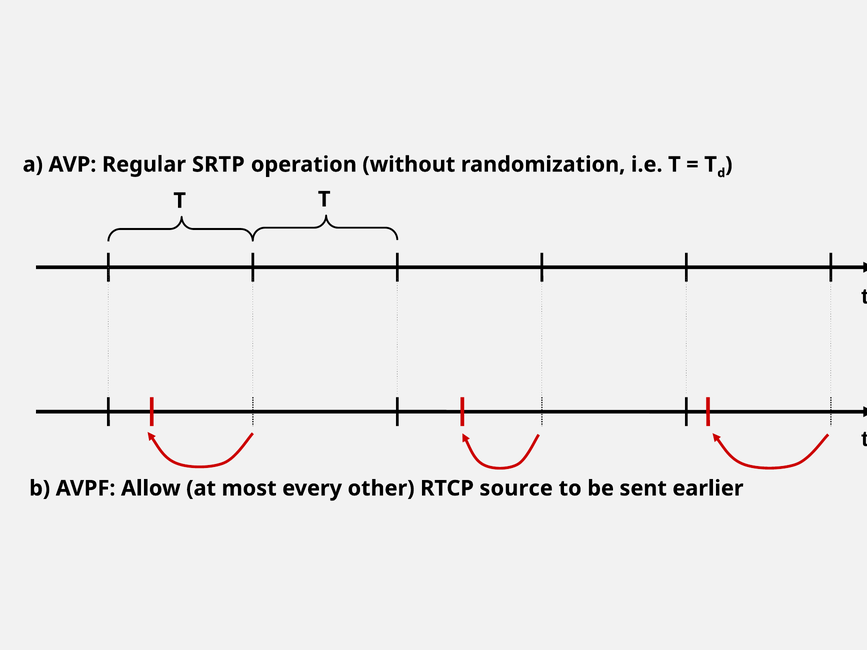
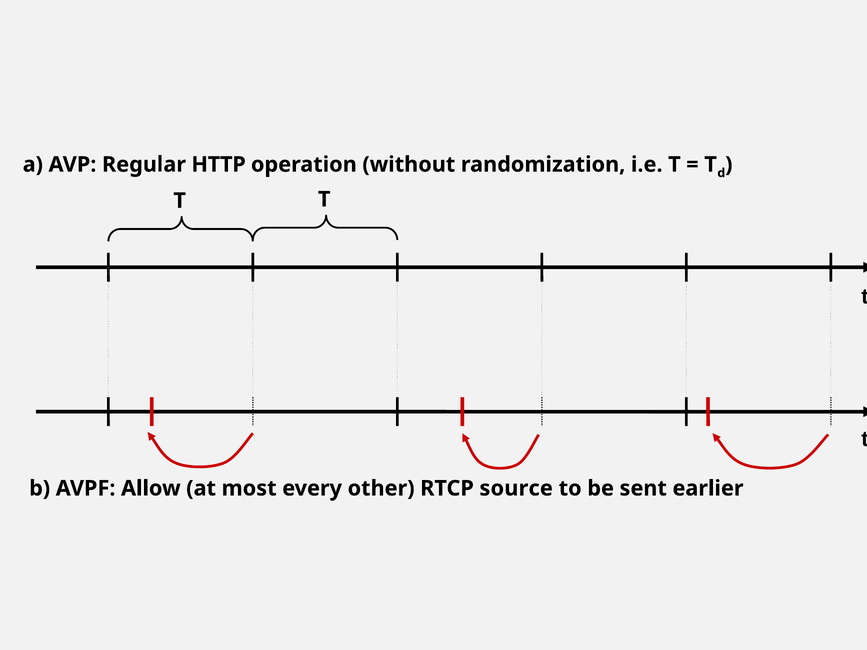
SRTP: SRTP -> HTTP (219, 165)
